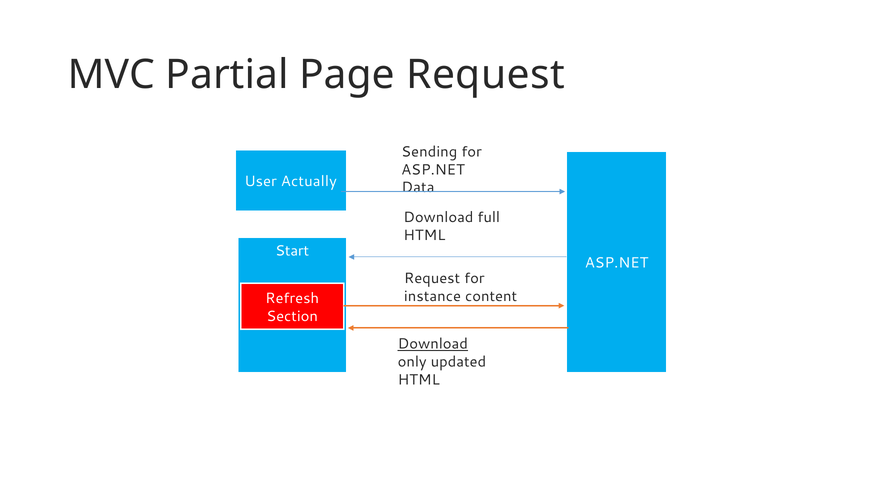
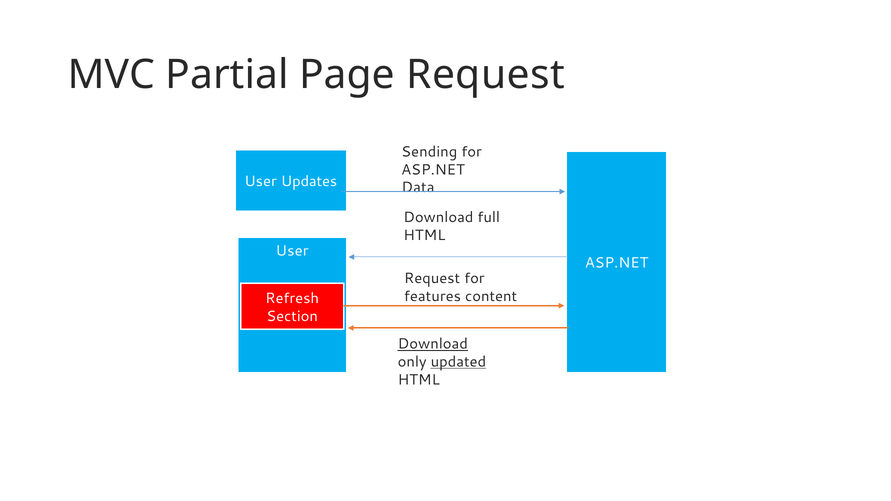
Actually: Actually -> Updates (309, 182)
Start: Start -> User (292, 251)
instance: instance -> features (433, 296)
updated underline: none -> present (458, 362)
